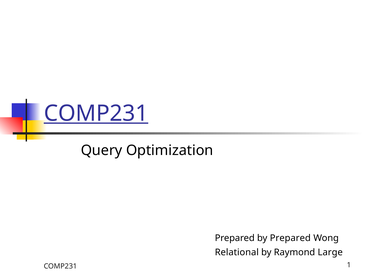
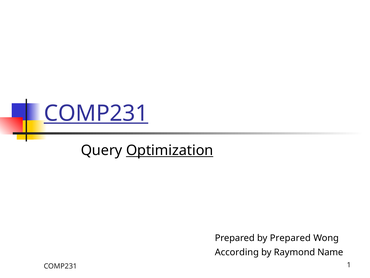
Optimization underline: none -> present (170, 150)
Relational: Relational -> According (237, 252)
Large: Large -> Name (330, 252)
